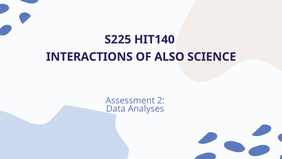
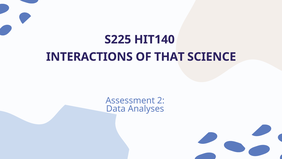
ALSO: ALSO -> THAT (169, 57)
